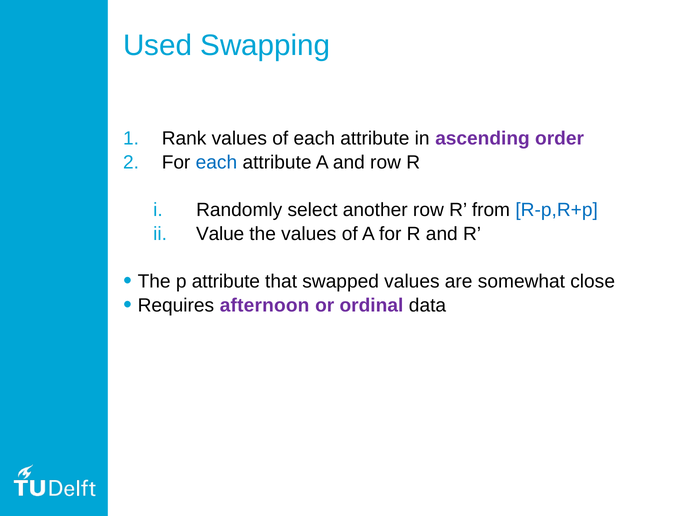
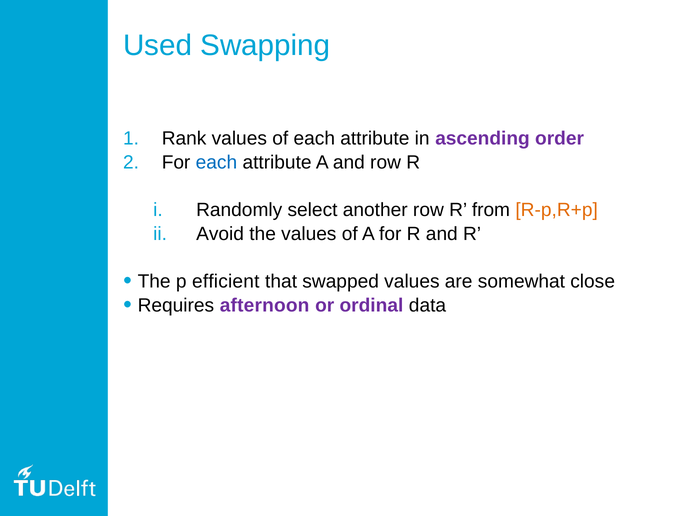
R-p,R+p colour: blue -> orange (557, 210)
Value: Value -> Avoid (220, 234)
p attribute: attribute -> efficient (226, 282)
